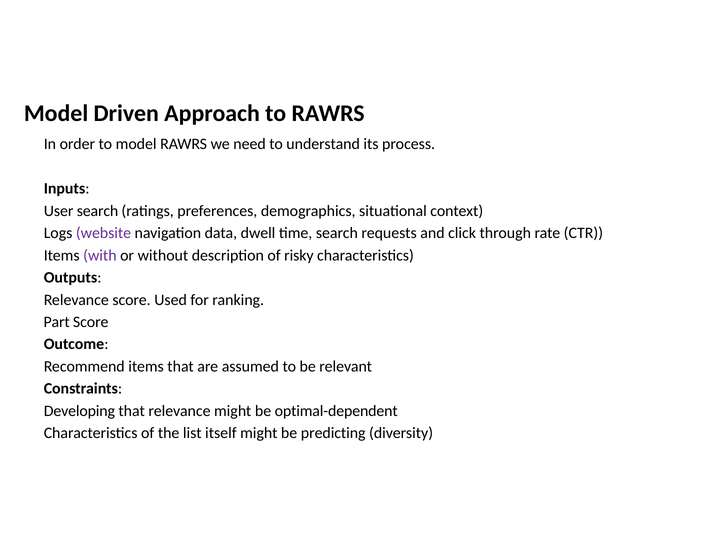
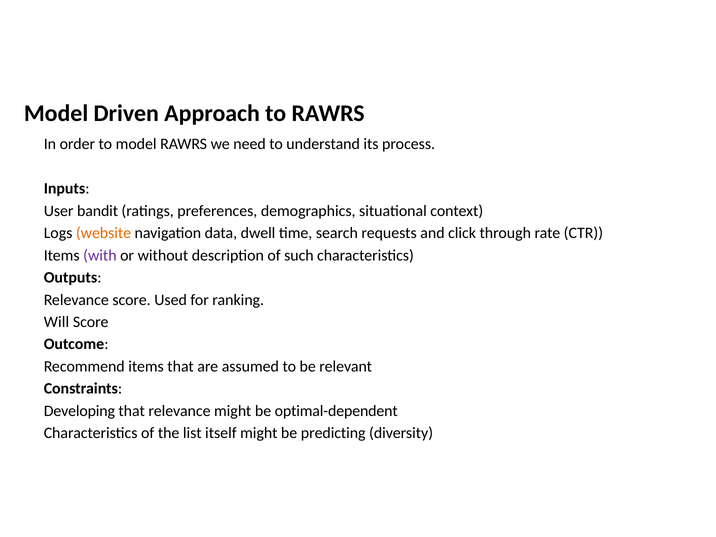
User search: search -> bandit (98, 211)
website colour: purple -> orange (104, 233)
risky: risky -> such (299, 255)
Part: Part -> Will (57, 322)
